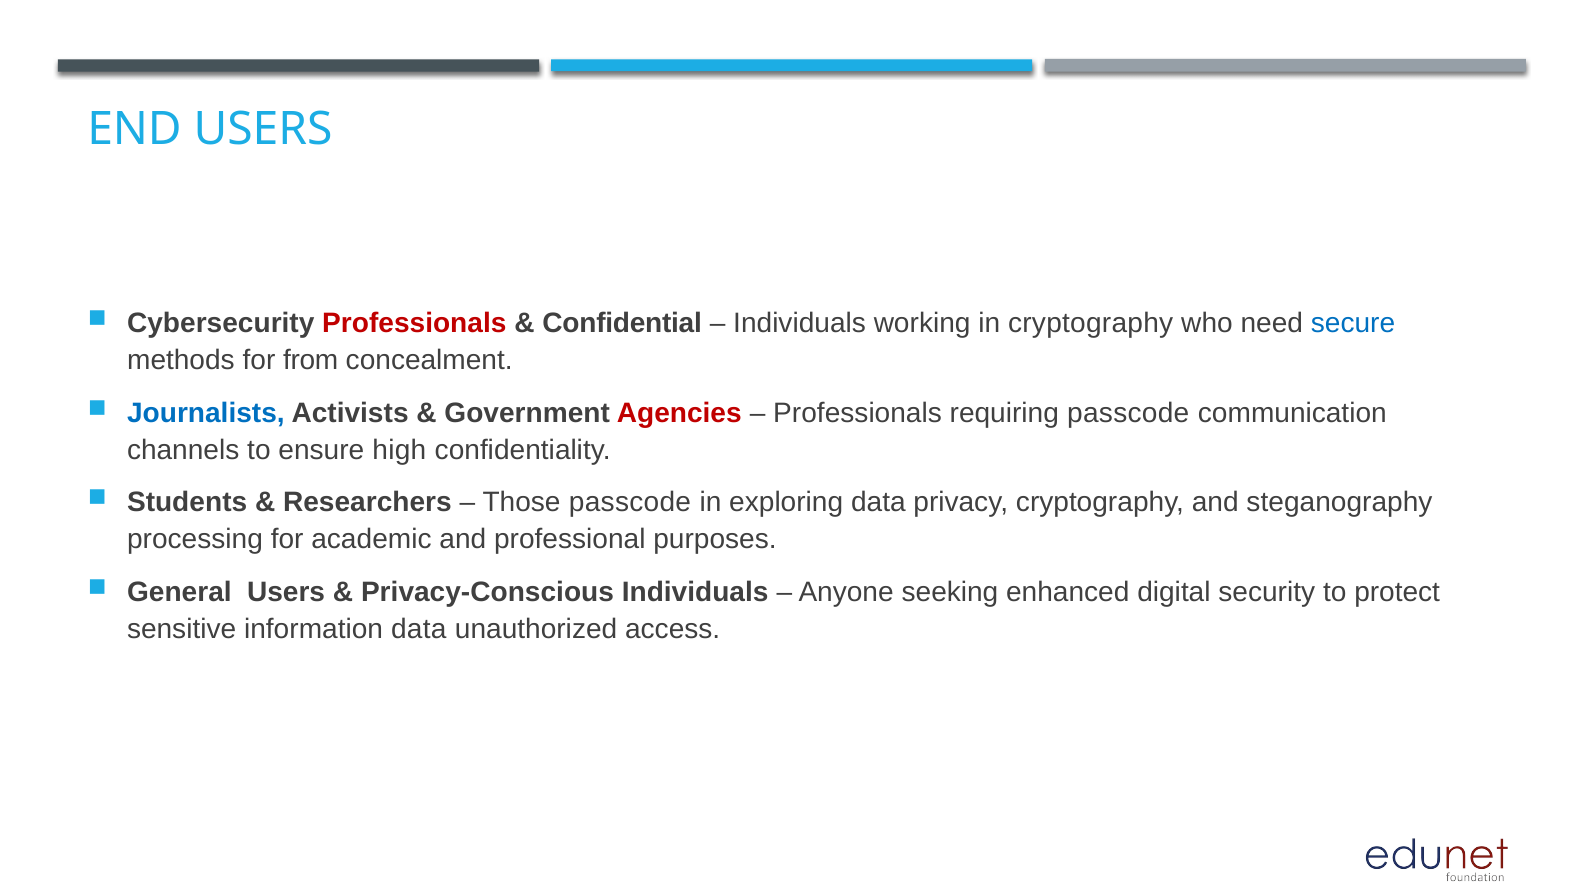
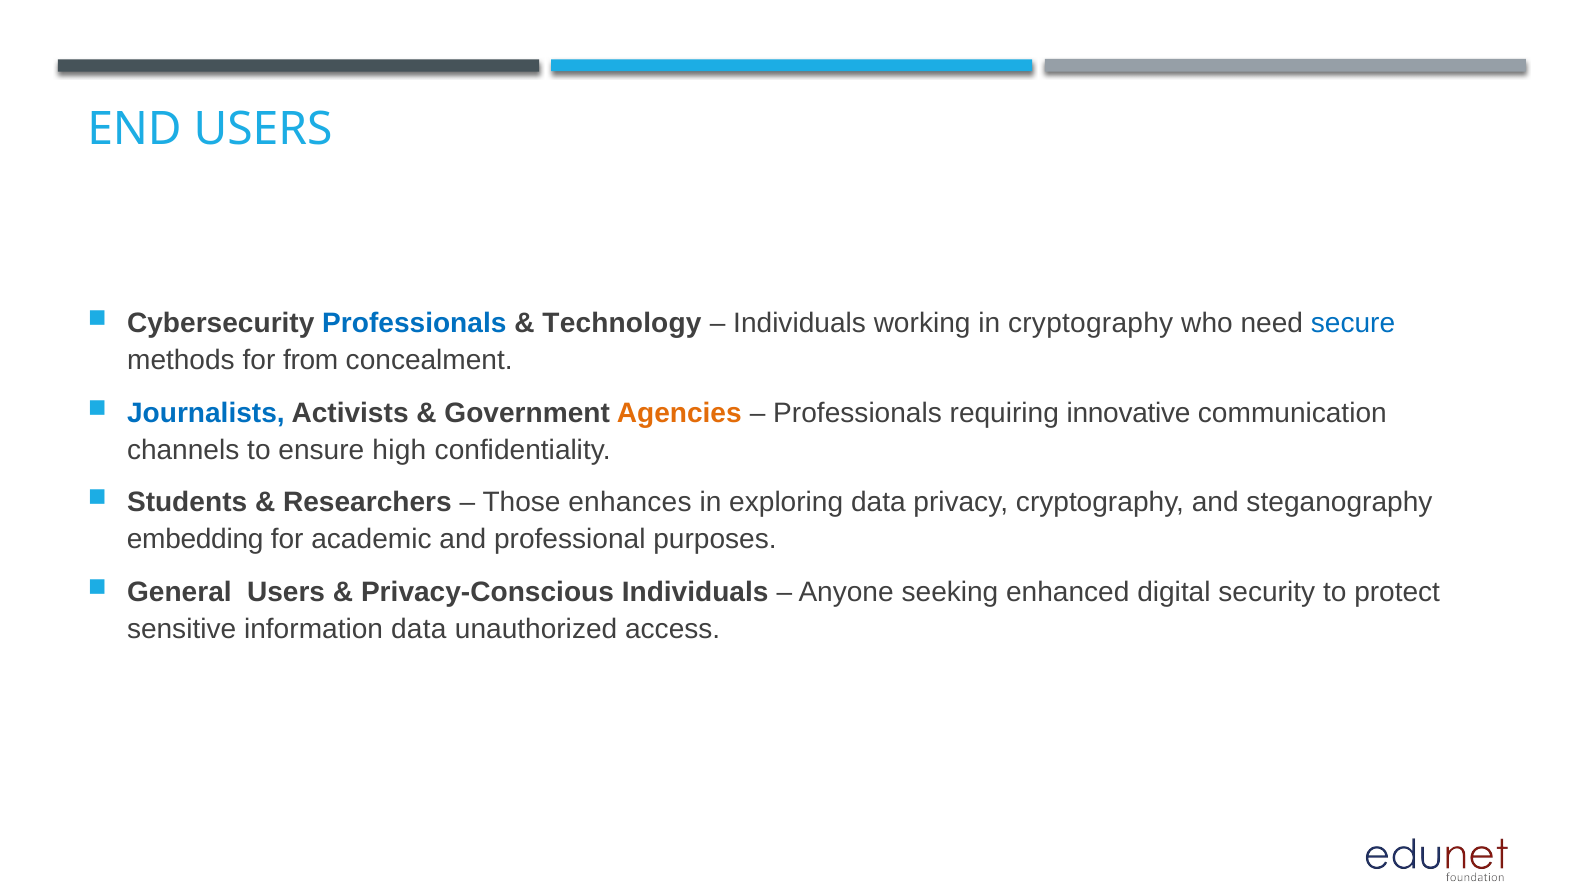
Professionals colour: red -> blue (414, 323)
Confidential: Confidential -> Technology (622, 323)
Agencies colour: red -> orange (679, 413)
requiring passcode: passcode -> innovative (1129, 413)
Those passcode: passcode -> enhances (630, 503)
processing: processing -> embedding (195, 540)
